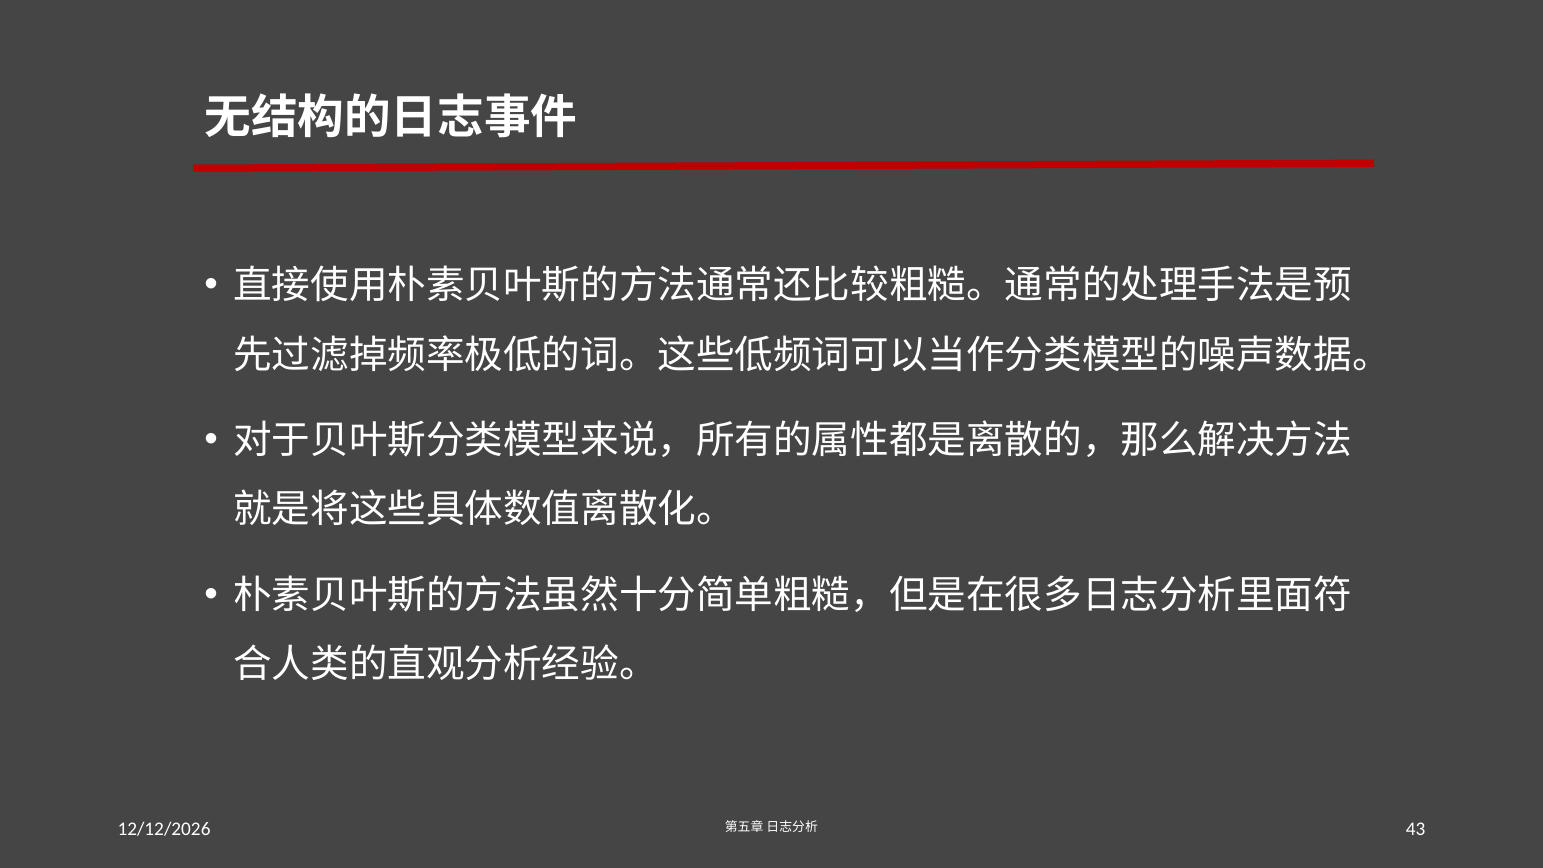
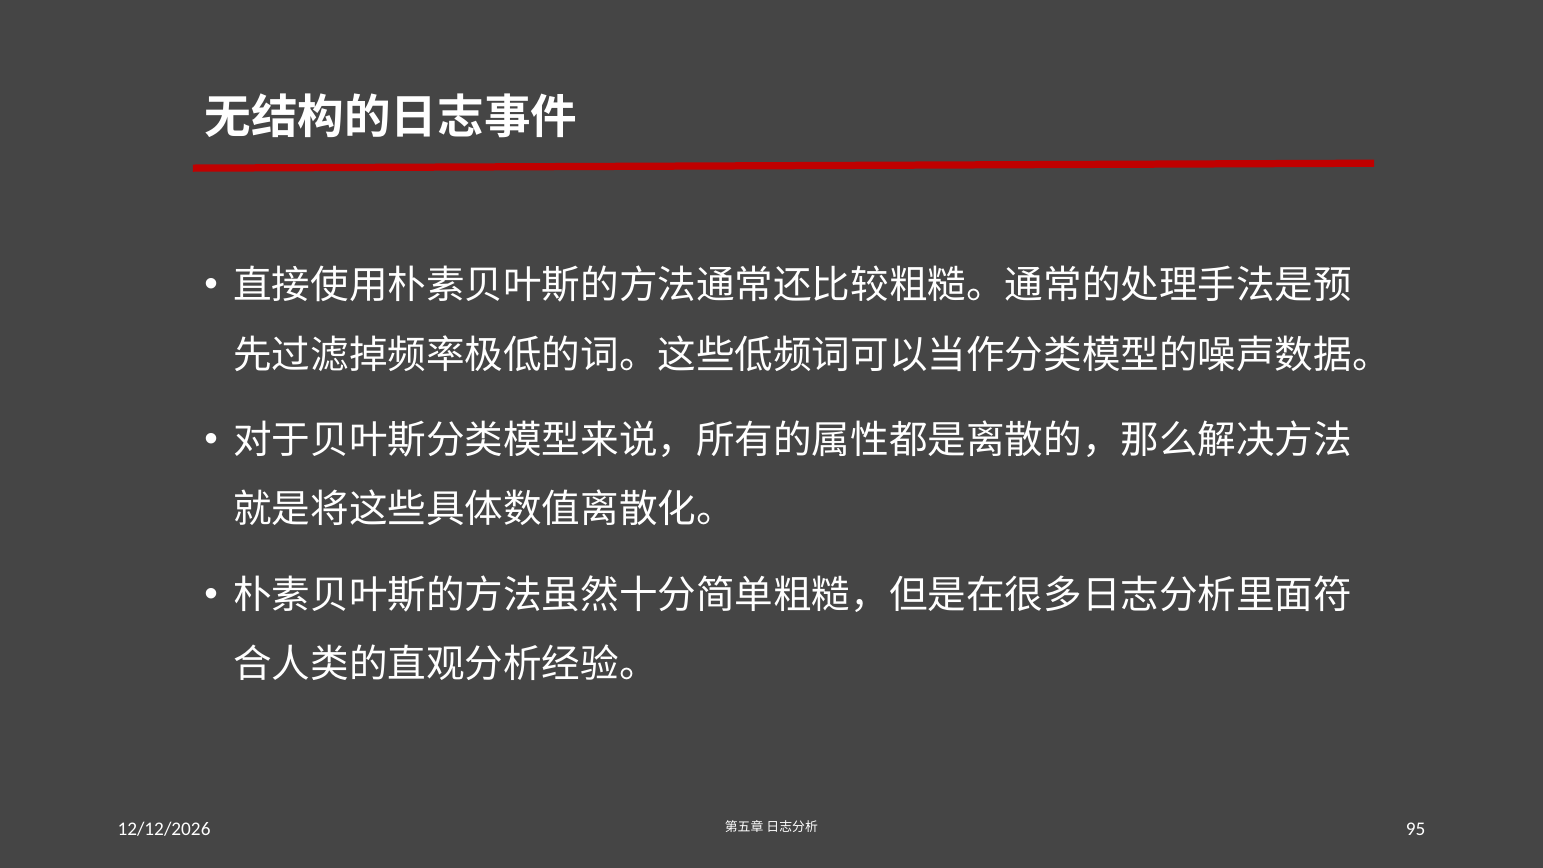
43: 43 -> 95 (1416, 829)
